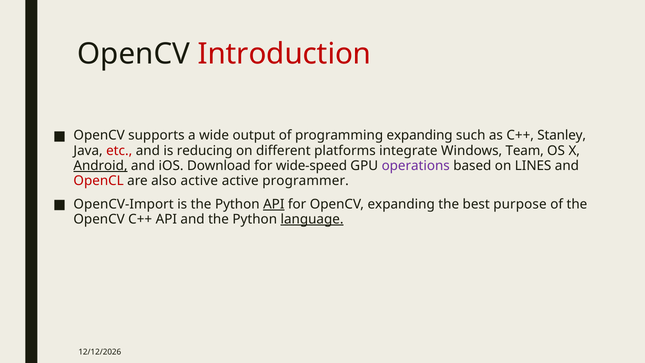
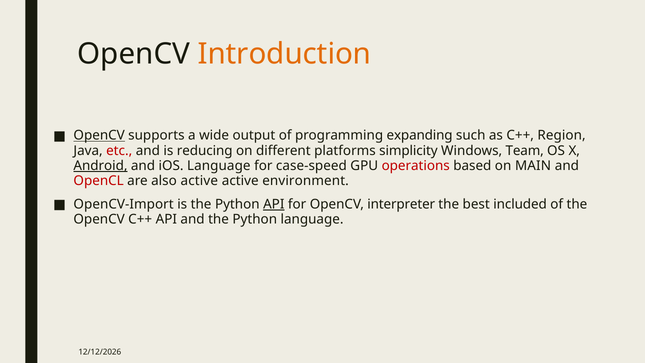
Introduction colour: red -> orange (284, 54)
OpenCV underline: none -> present (99, 135)
Stanley: Stanley -> Region (562, 135)
integrate: integrate -> simplicity (408, 150)
iOS Download: Download -> Language (219, 166)
wide-speed: wide-speed -> case-speed (311, 166)
operations colour: purple -> red (416, 166)
LINES: LINES -> MAIN (533, 166)
programmer: programmer -> environment (306, 181)
OpenCV expanding: expanding -> interpreter (401, 204)
purpose: purpose -> included (520, 204)
language underline: present -> none (312, 219)
